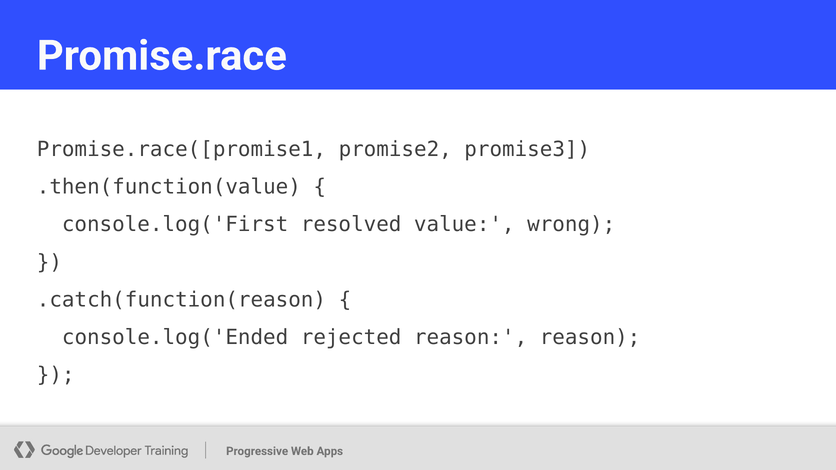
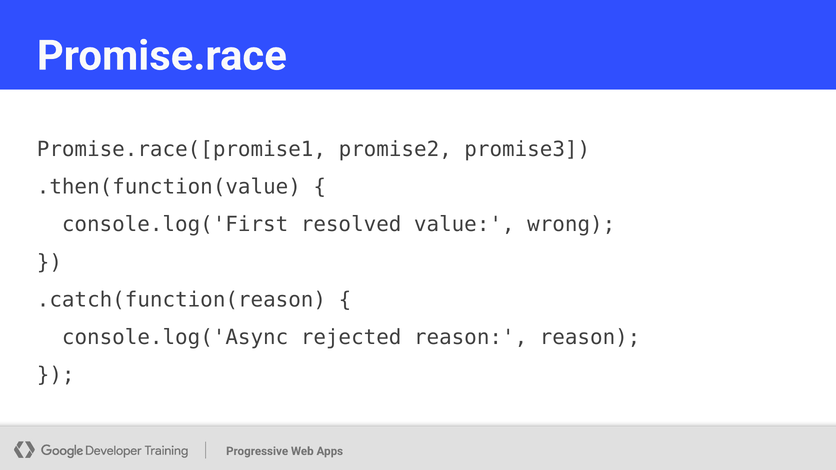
console.log('Ended: console.log('Ended -> console.log('Async (175, 338)
